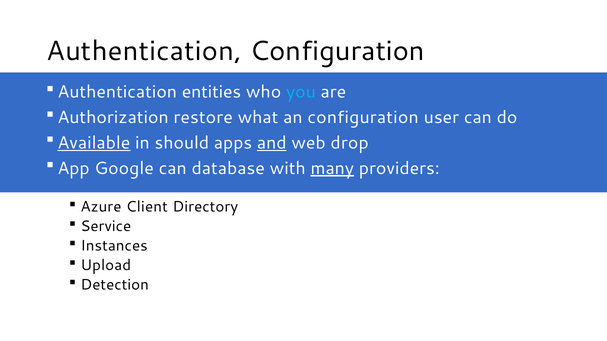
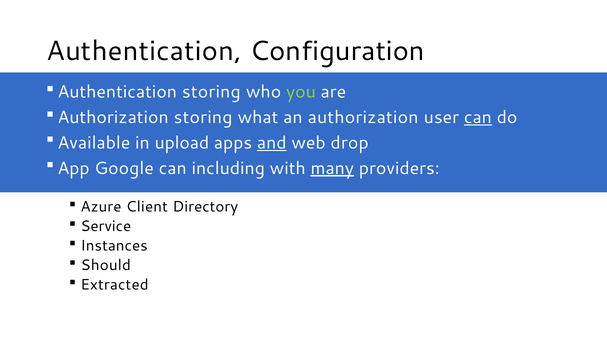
Authentication entities: entities -> storing (211, 92)
you colour: light blue -> light green (301, 92)
Authorization restore: restore -> storing (203, 117)
an configuration: configuration -> authorization (363, 117)
can underline: none -> present (478, 117)
Available underline: present -> none (94, 143)
should: should -> upload (182, 143)
database: database -> including (228, 168)
Upload: Upload -> Should (106, 266)
Detection: Detection -> Extracted (115, 285)
